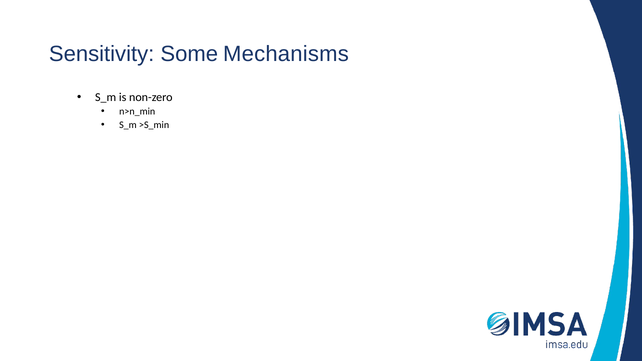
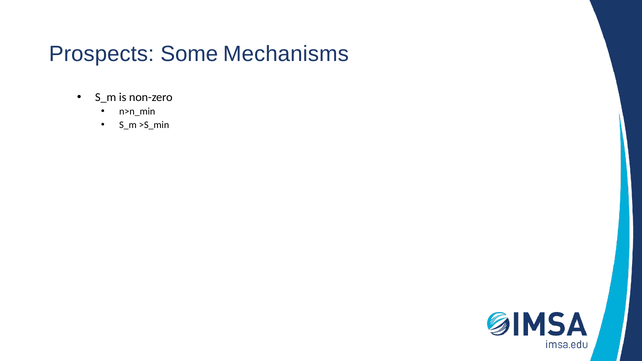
Sensitivity: Sensitivity -> Prospects (102, 54)
